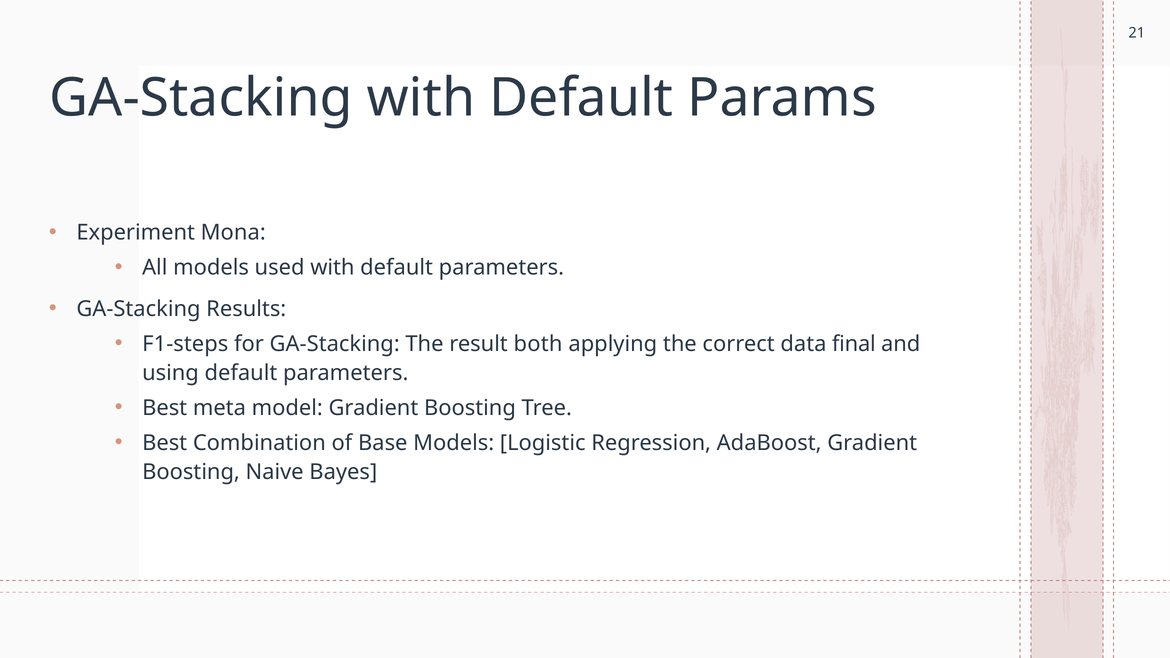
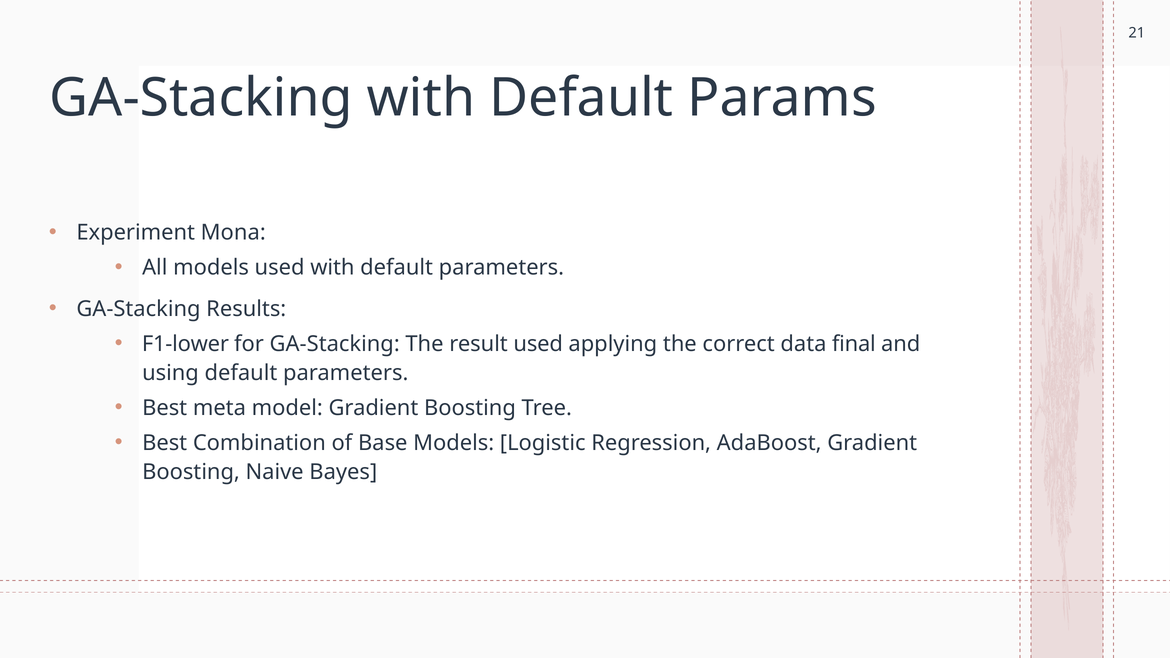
F1-steps: F1-steps -> F1-lower (185, 344)
result both: both -> used (538, 344)
